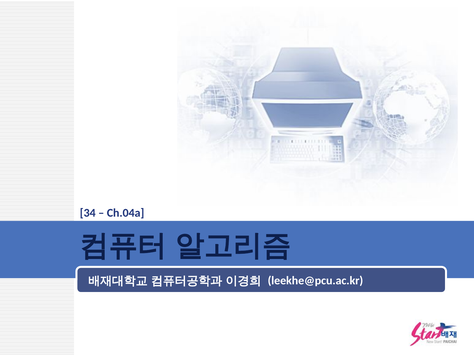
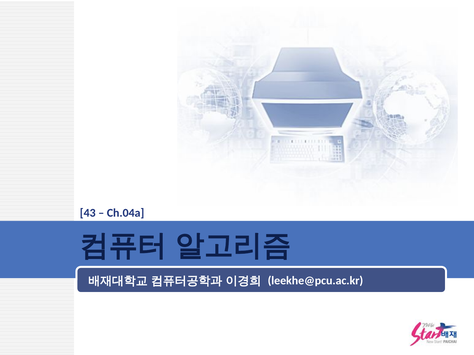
34: 34 -> 43 (88, 213)
